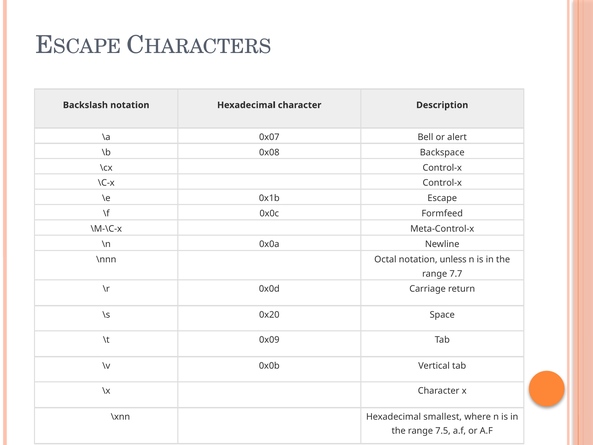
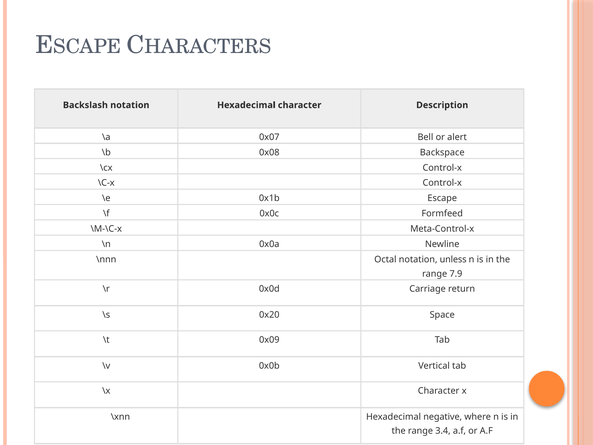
7.7: 7.7 -> 7.9 (456, 274)
smallest: smallest -> negative (443, 416)
7.5: 7.5 -> 3.4 (443, 431)
